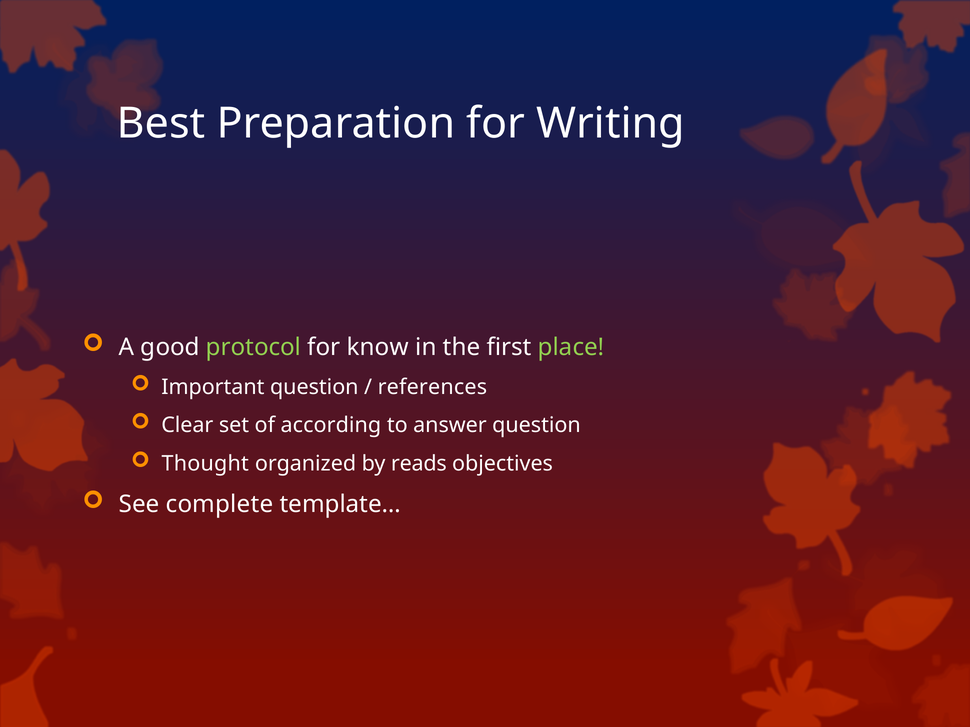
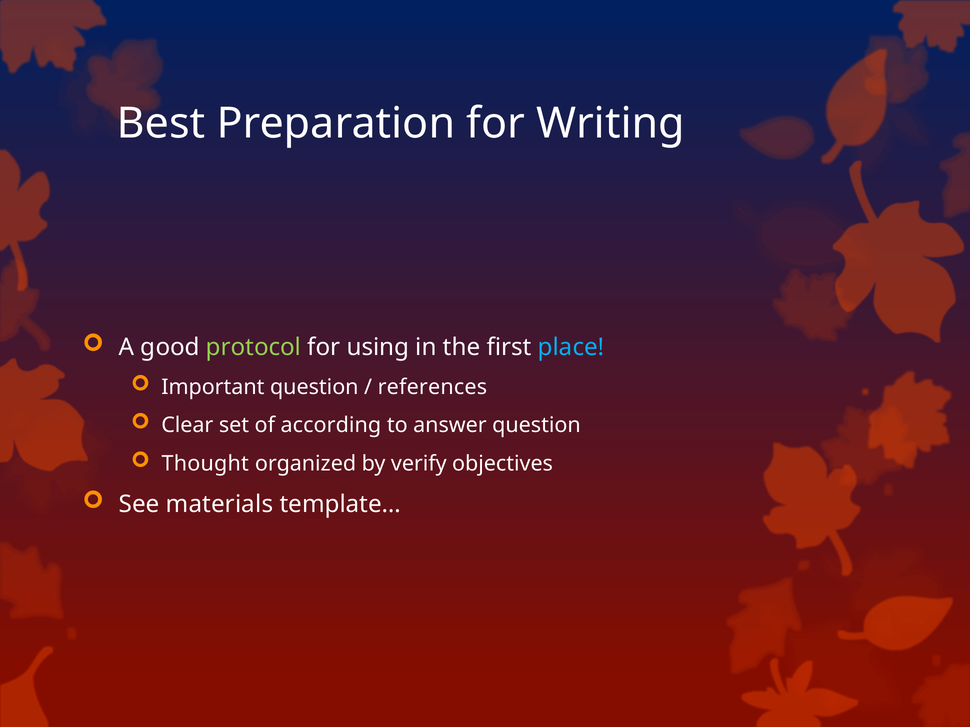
know: know -> using (378, 348)
place colour: light green -> light blue (571, 348)
reads: reads -> verify (419, 464)
complete: complete -> materials (219, 504)
